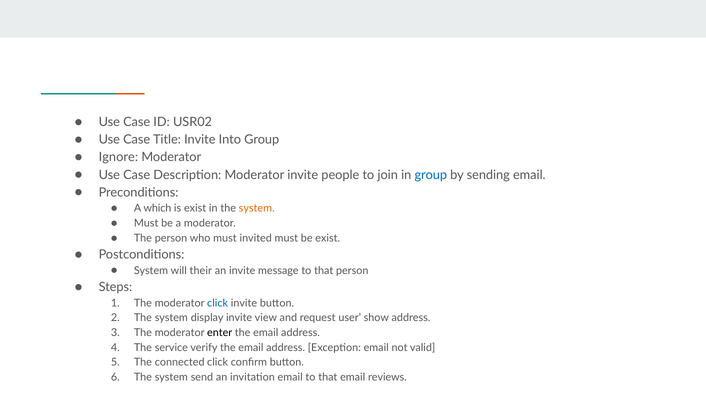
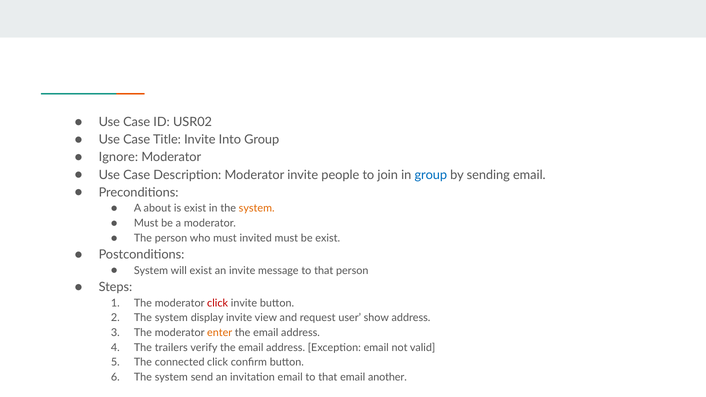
which: which -> about (157, 208)
will their: their -> exist (201, 271)
click colour: blue -> red (218, 303)
enter colour: black -> orange (220, 333)
service: service -> trailers (171, 348)
reviews: reviews -> another (387, 377)
